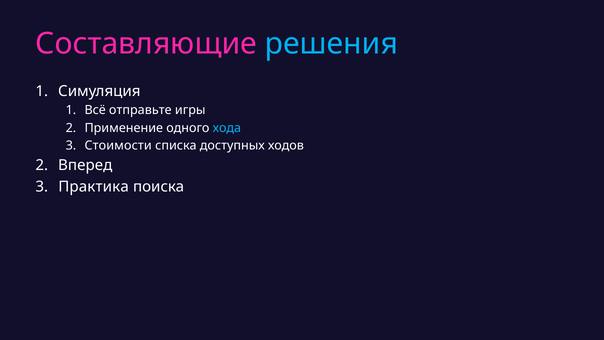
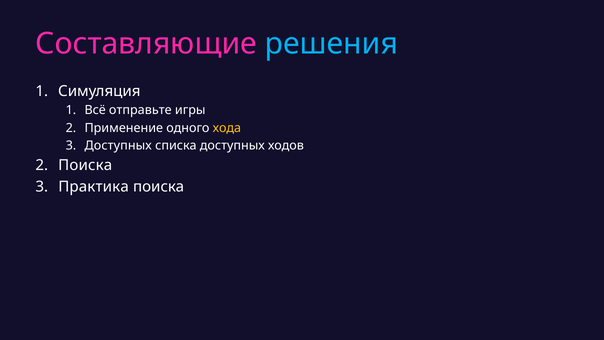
хода colour: light blue -> yellow (227, 128)
Стоимости: Стоимости -> Доступных (118, 145)
Вперед: Вперед -> Поиска (85, 165)
